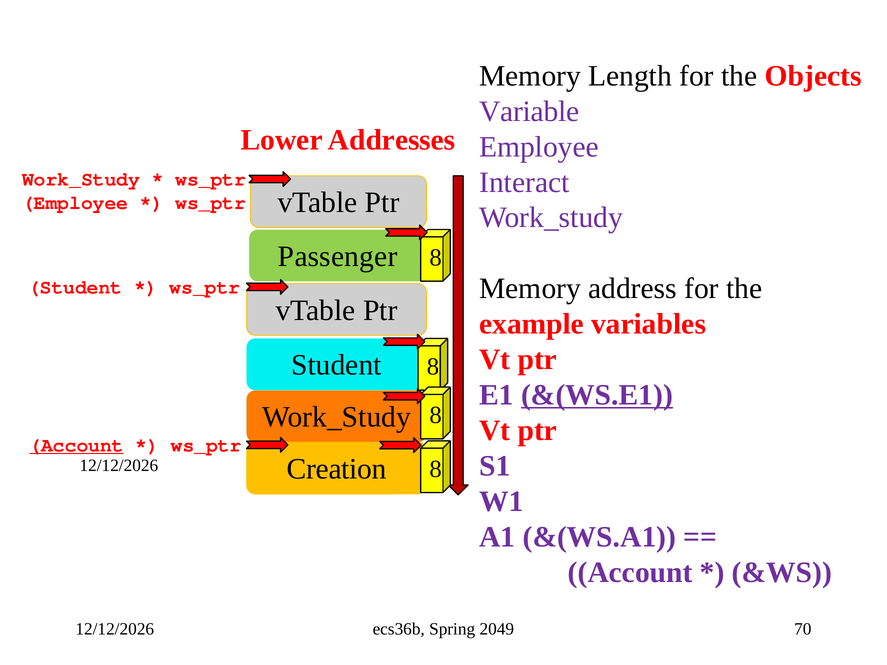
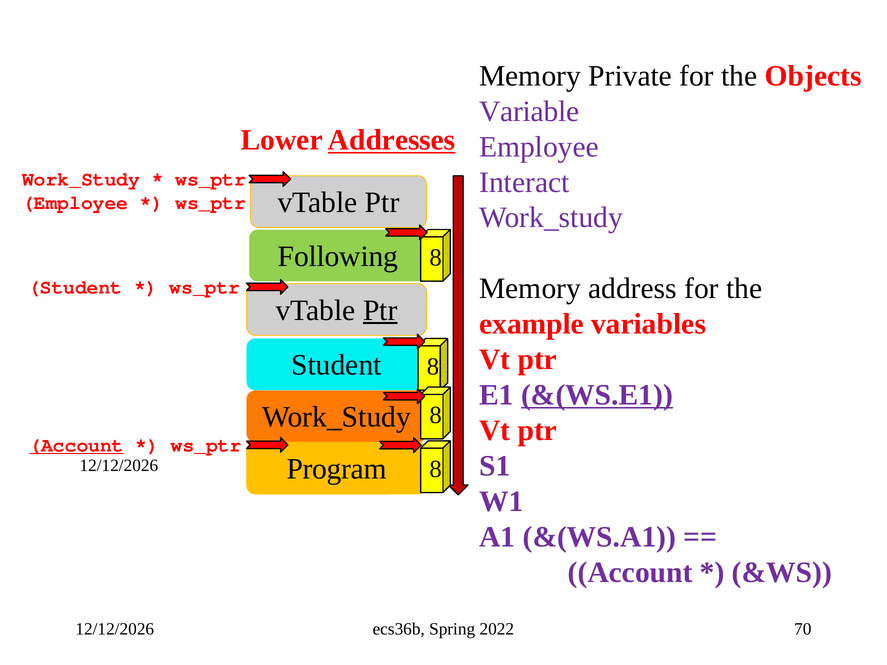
Length: Length -> Private (630, 76)
Addresses underline: none -> present (392, 140)
Passenger: Passenger -> Following (338, 256)
Ptr underline: none -> present (380, 310)
Creation: Creation -> Program (337, 469)
2049: 2049 -> 2022 (497, 629)
